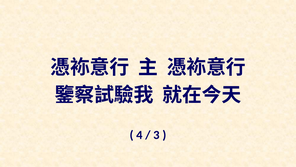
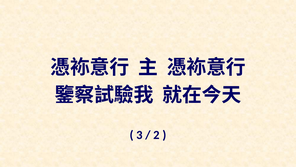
4: 4 -> 3 (139, 135)
3: 3 -> 2 (157, 135)
